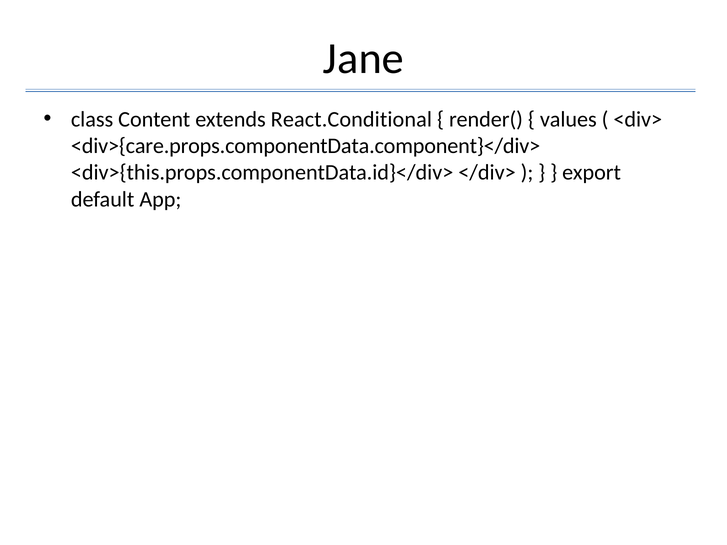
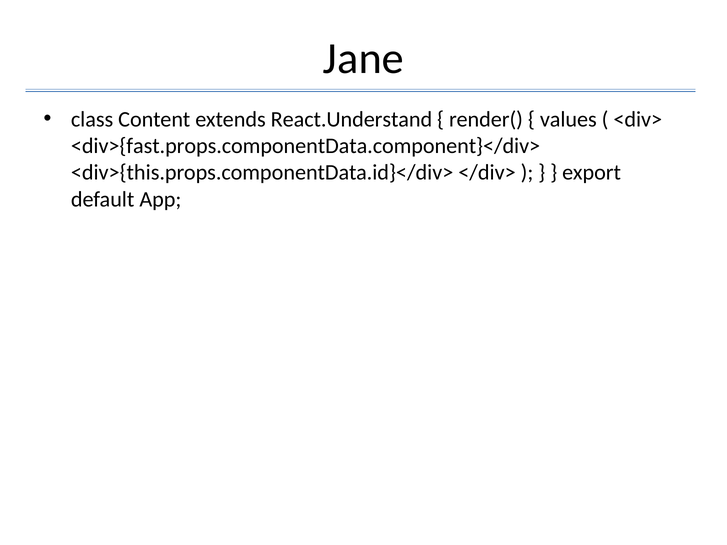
React.Conditional: React.Conditional -> React.Understand (351, 119)
<div>{care.props.componentData.component}</div>: <div>{care.props.componentData.component}</div> -> <div>{fast.props.componentData.component}</div> (306, 146)
